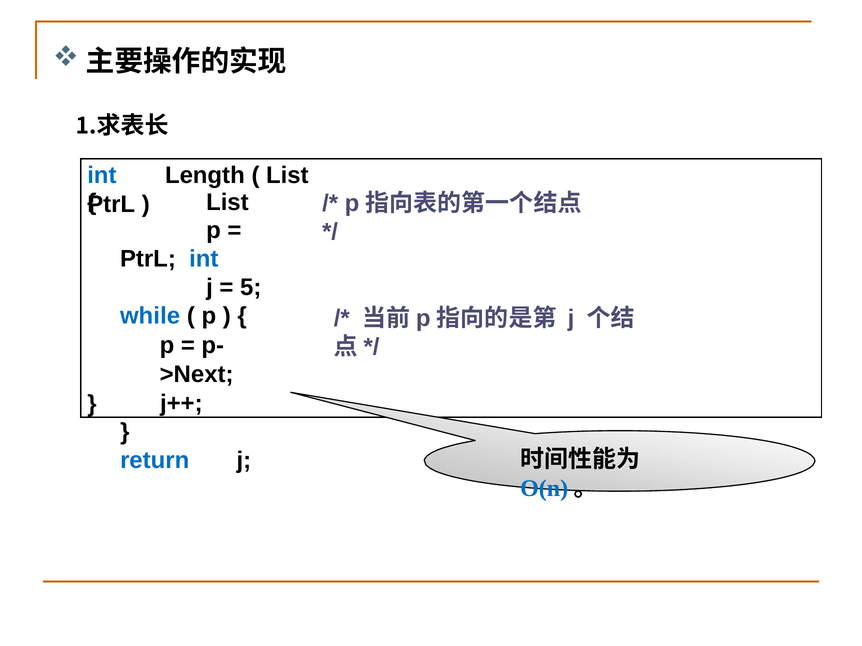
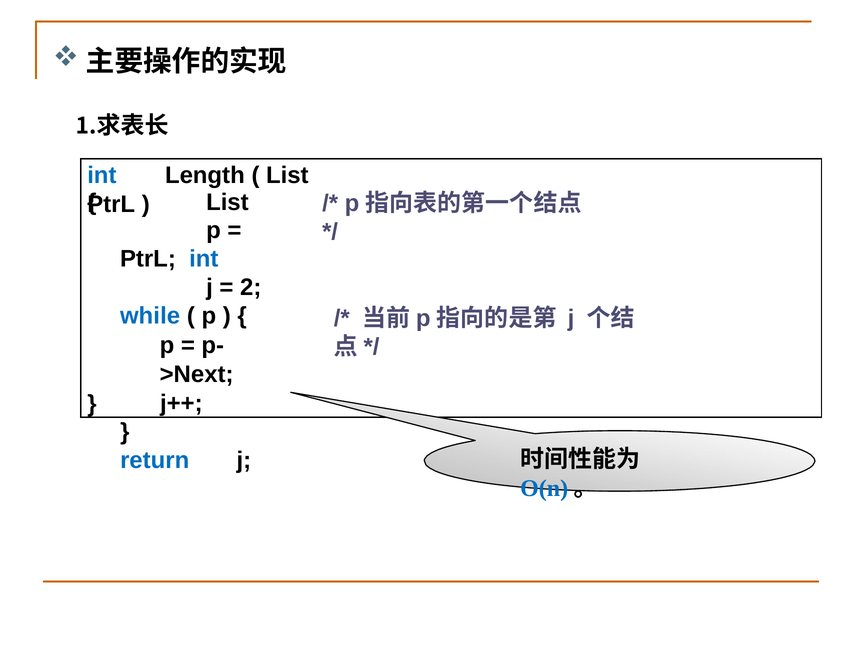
5: 5 -> 2 (251, 288)
